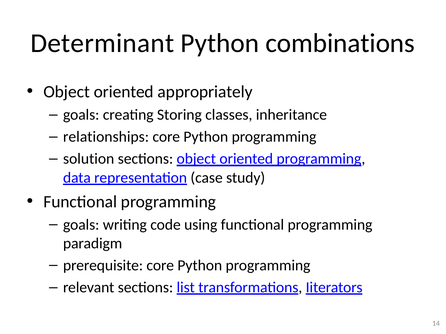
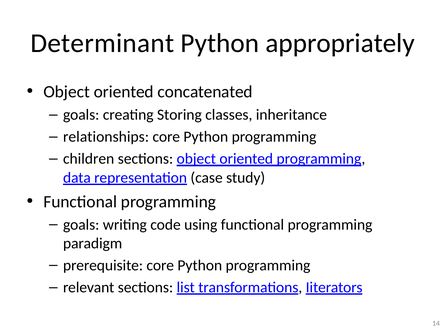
combinations: combinations -> appropriately (340, 43)
appropriately: appropriately -> concatenated (205, 92)
solution: solution -> children (89, 159)
